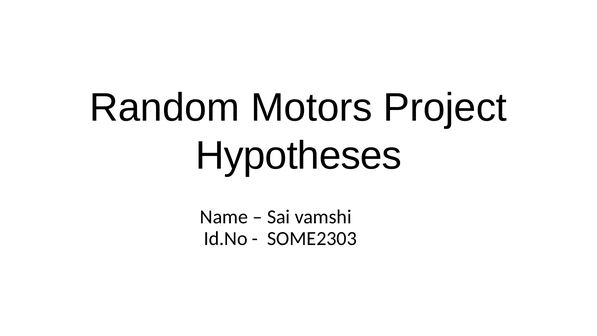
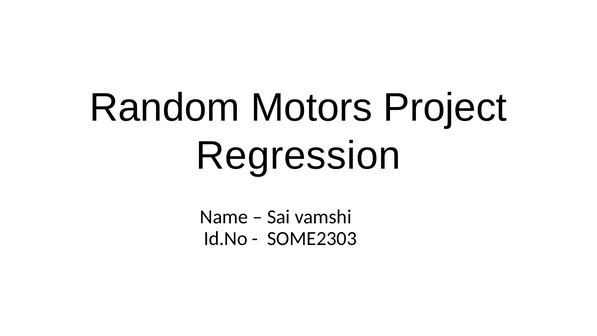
Hypotheses: Hypotheses -> Regression (298, 156)
